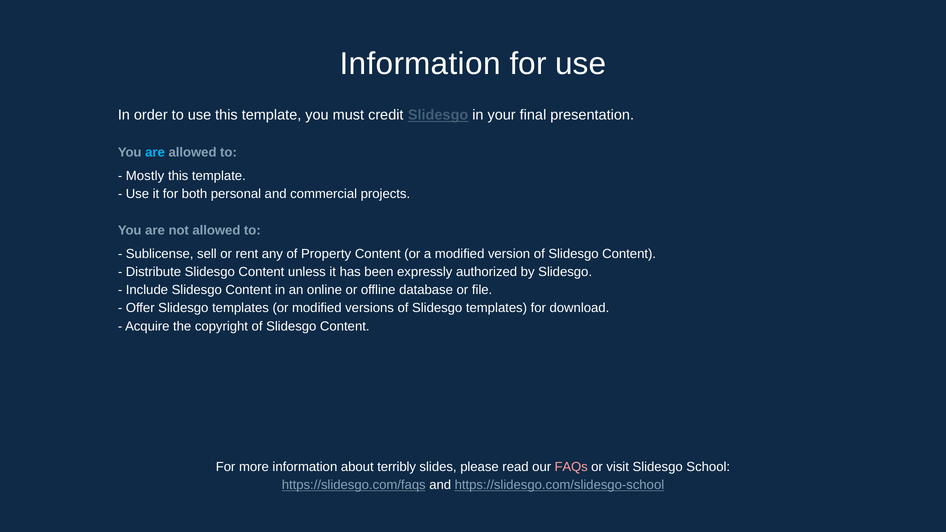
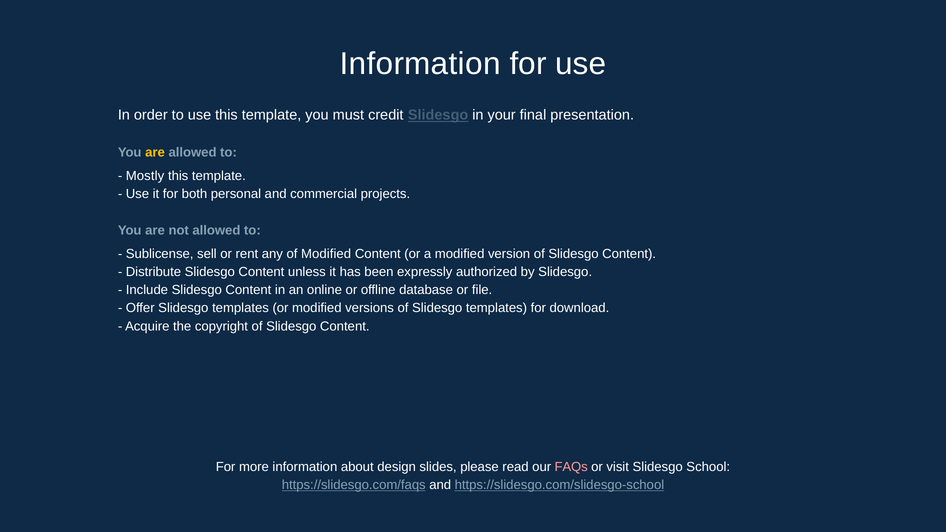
are colour: light blue -> yellow (155, 152)
of Property: Property -> Modified (326, 254)
terribly: terribly -> design (397, 467)
